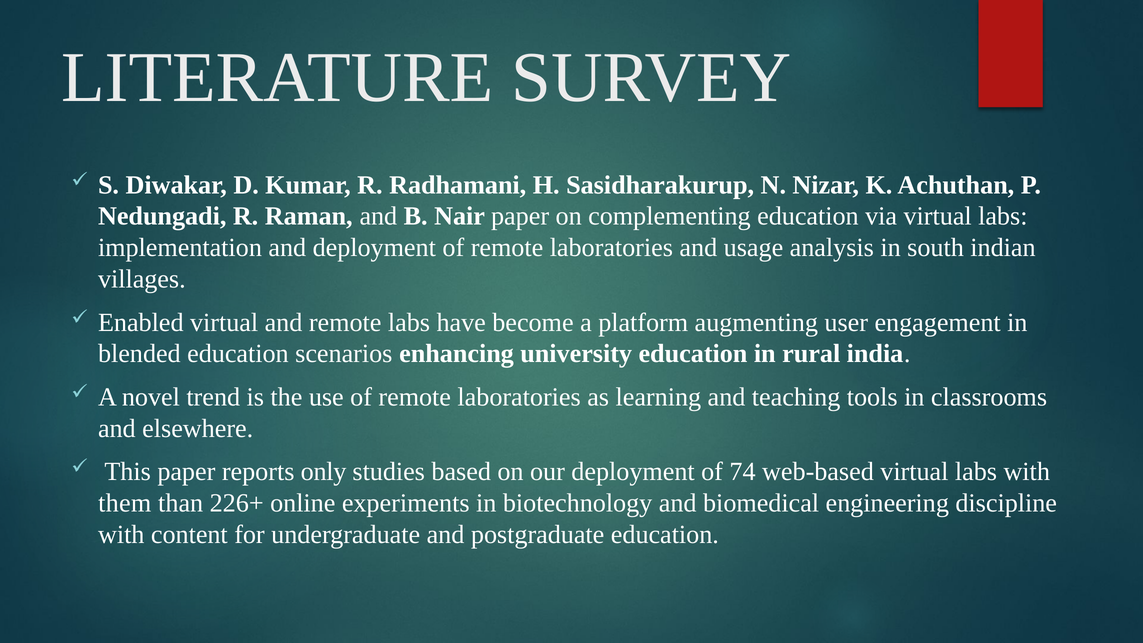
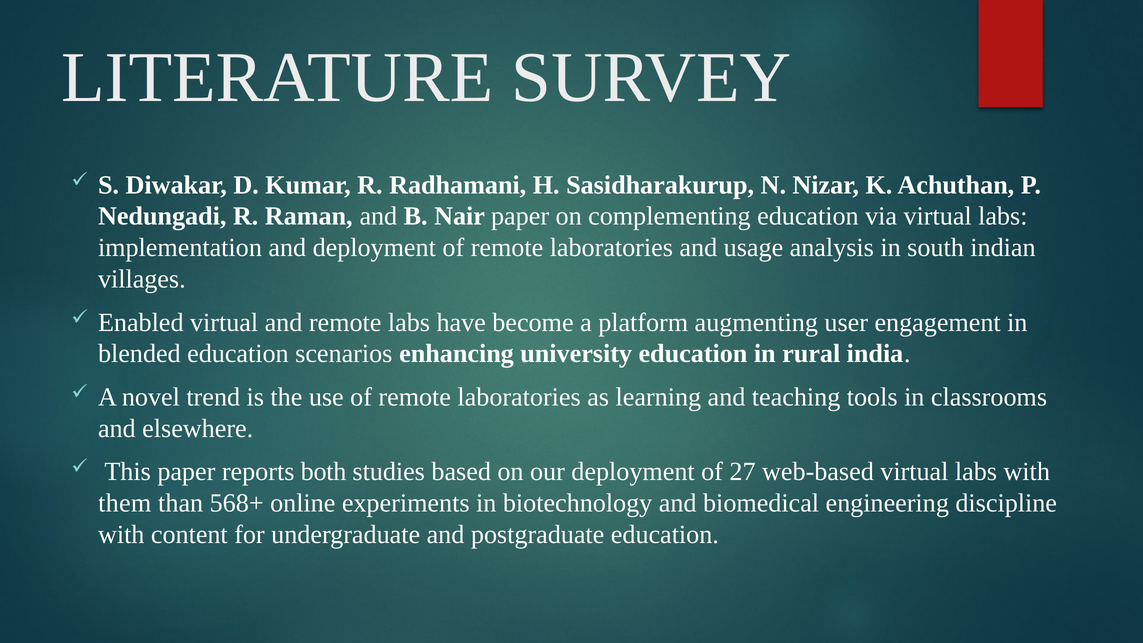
only: only -> both (324, 472)
74: 74 -> 27 (743, 472)
226+: 226+ -> 568+ (237, 503)
